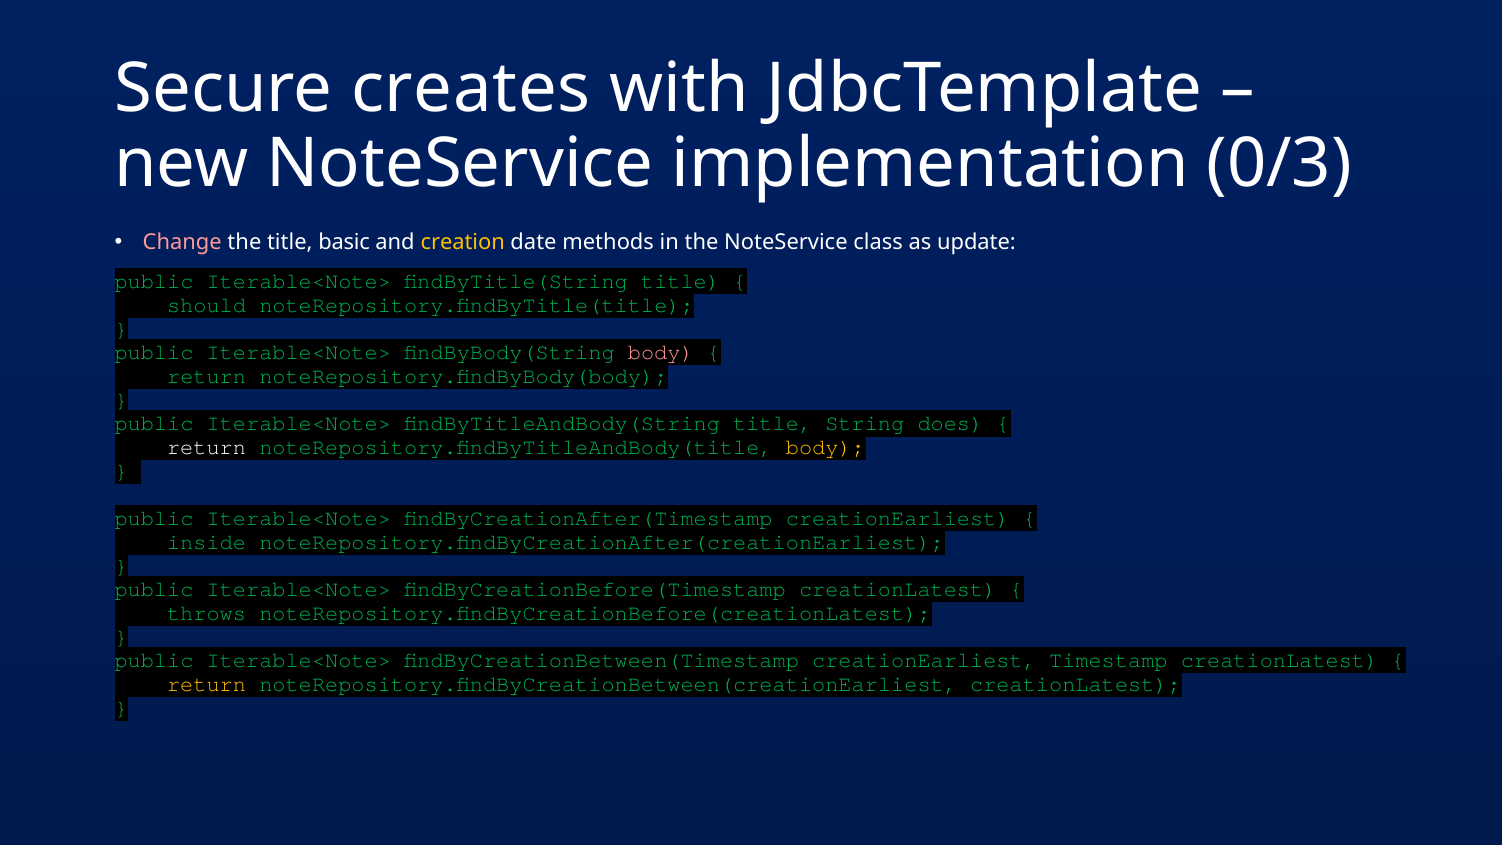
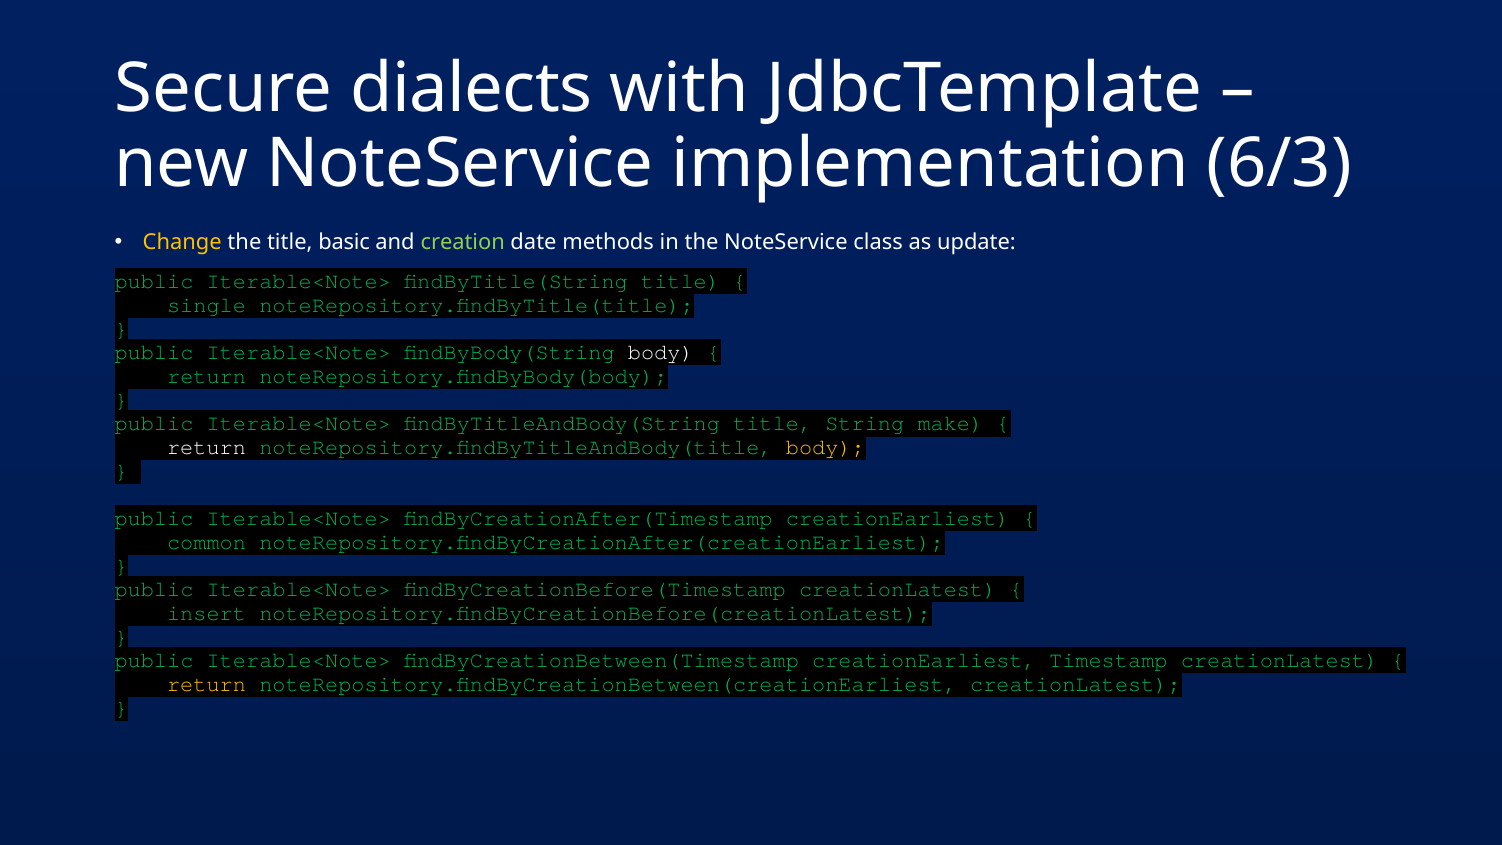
creates: creates -> dialects (471, 89)
0/3: 0/3 -> 6/3 (1279, 163)
Change colour: pink -> yellow (182, 242)
creation colour: yellow -> light green (463, 242)
should: should -> single (207, 305)
body colour: pink -> white (661, 353)
does: does -> make (950, 424)
inside: inside -> common (207, 542)
throws: throws -> insert (207, 613)
